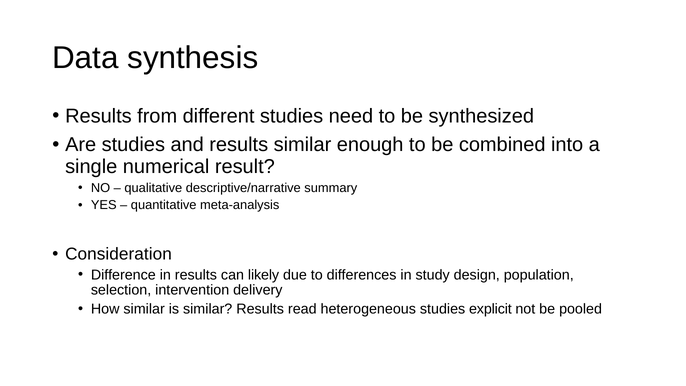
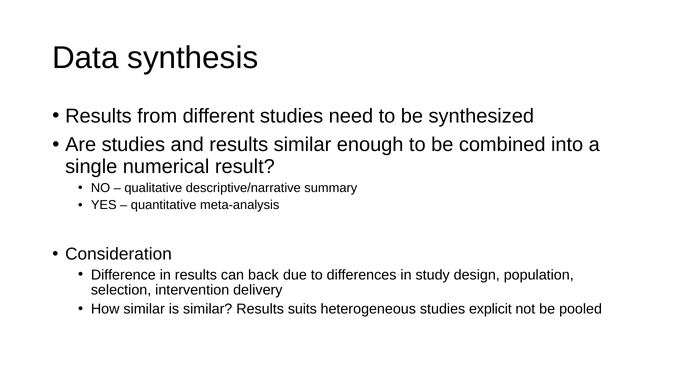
likely: likely -> back (263, 275)
read: read -> suits (302, 309)
